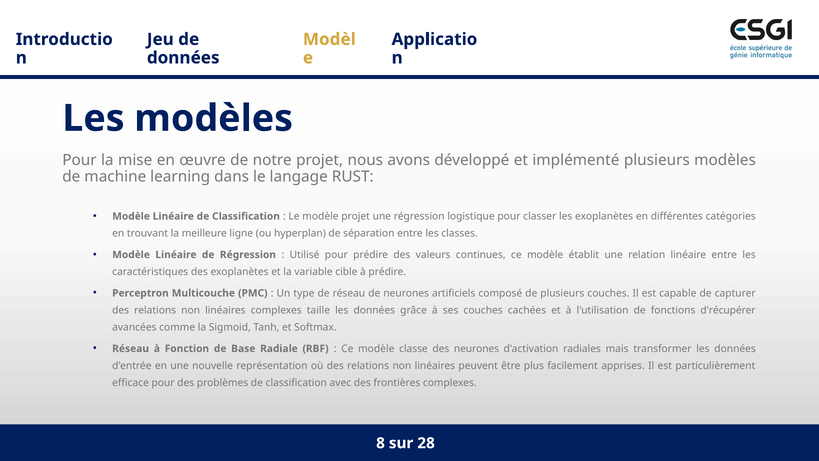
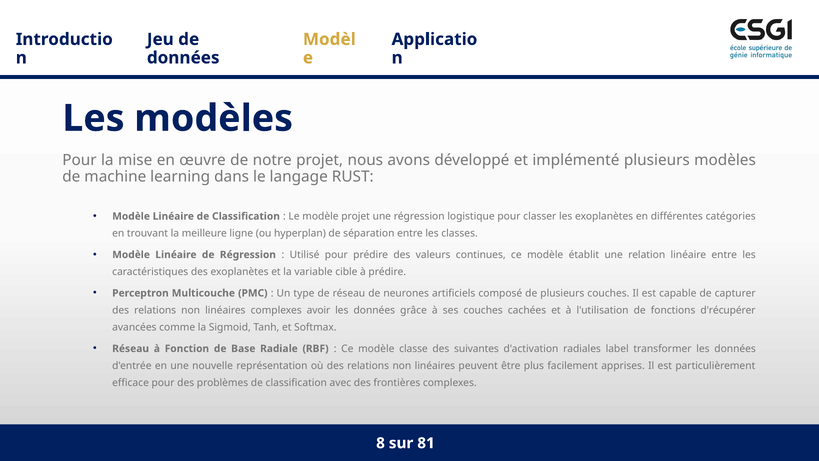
taille: taille -> avoir (318, 310)
des neurones: neurones -> suivantes (477, 348)
mais: mais -> label (617, 348)
28: 28 -> 81 (426, 443)
